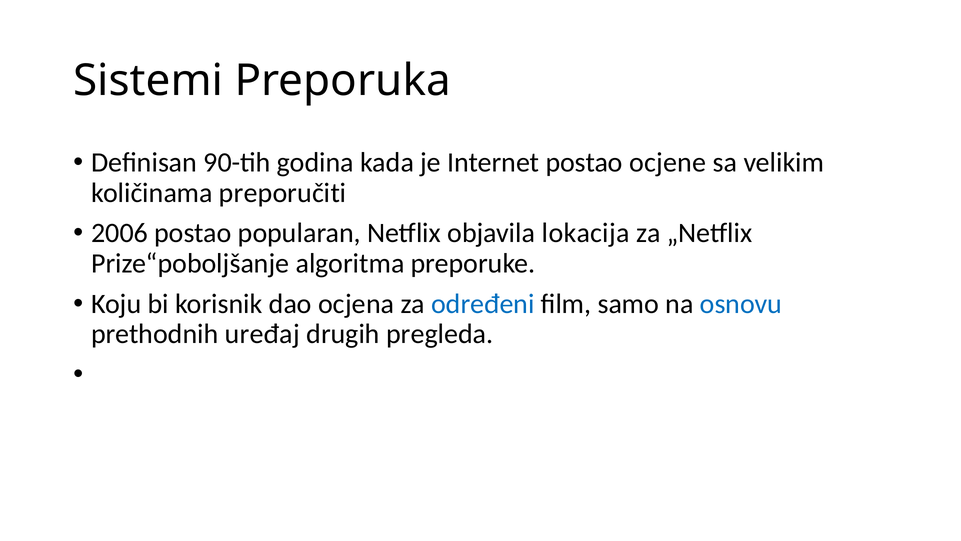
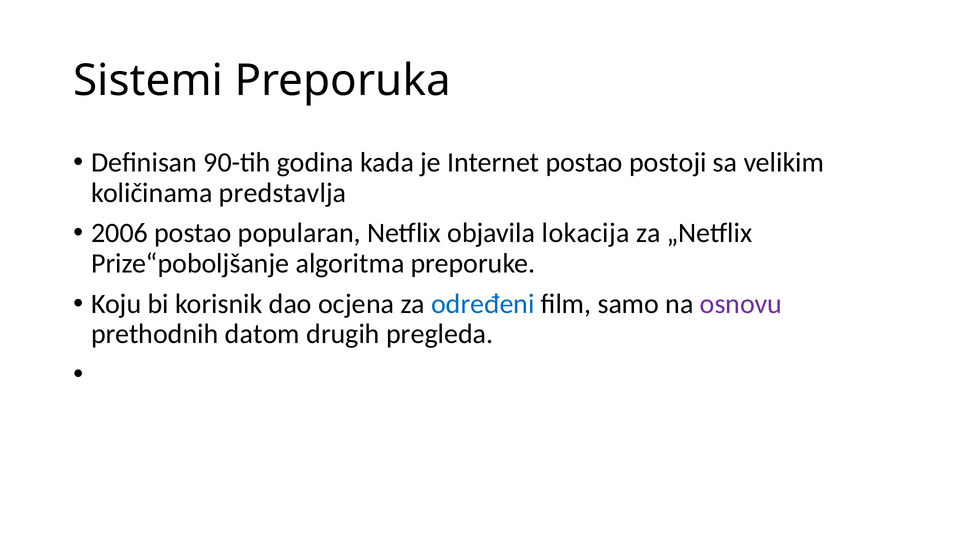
ocjene: ocjene -> postoji (668, 162)
preporučiti: preporučiti -> predstavlja (283, 193)
osnovu colour: blue -> purple (741, 304)
uređaj: uređaj -> datom (262, 334)
